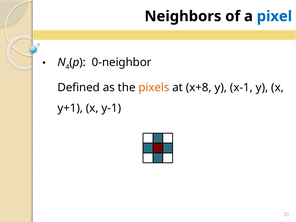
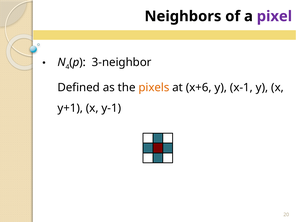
pixel colour: blue -> purple (274, 16)
0-neighbor: 0-neighbor -> 3-neighbor (122, 62)
x+8: x+8 -> x+6 (199, 87)
